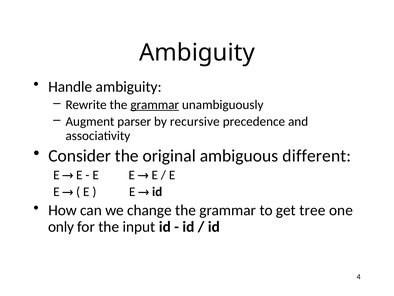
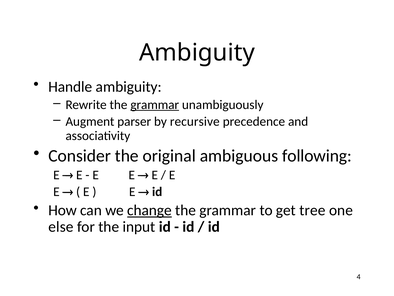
different: different -> following (317, 156)
change underline: none -> present (149, 210)
only: only -> else (61, 227)
